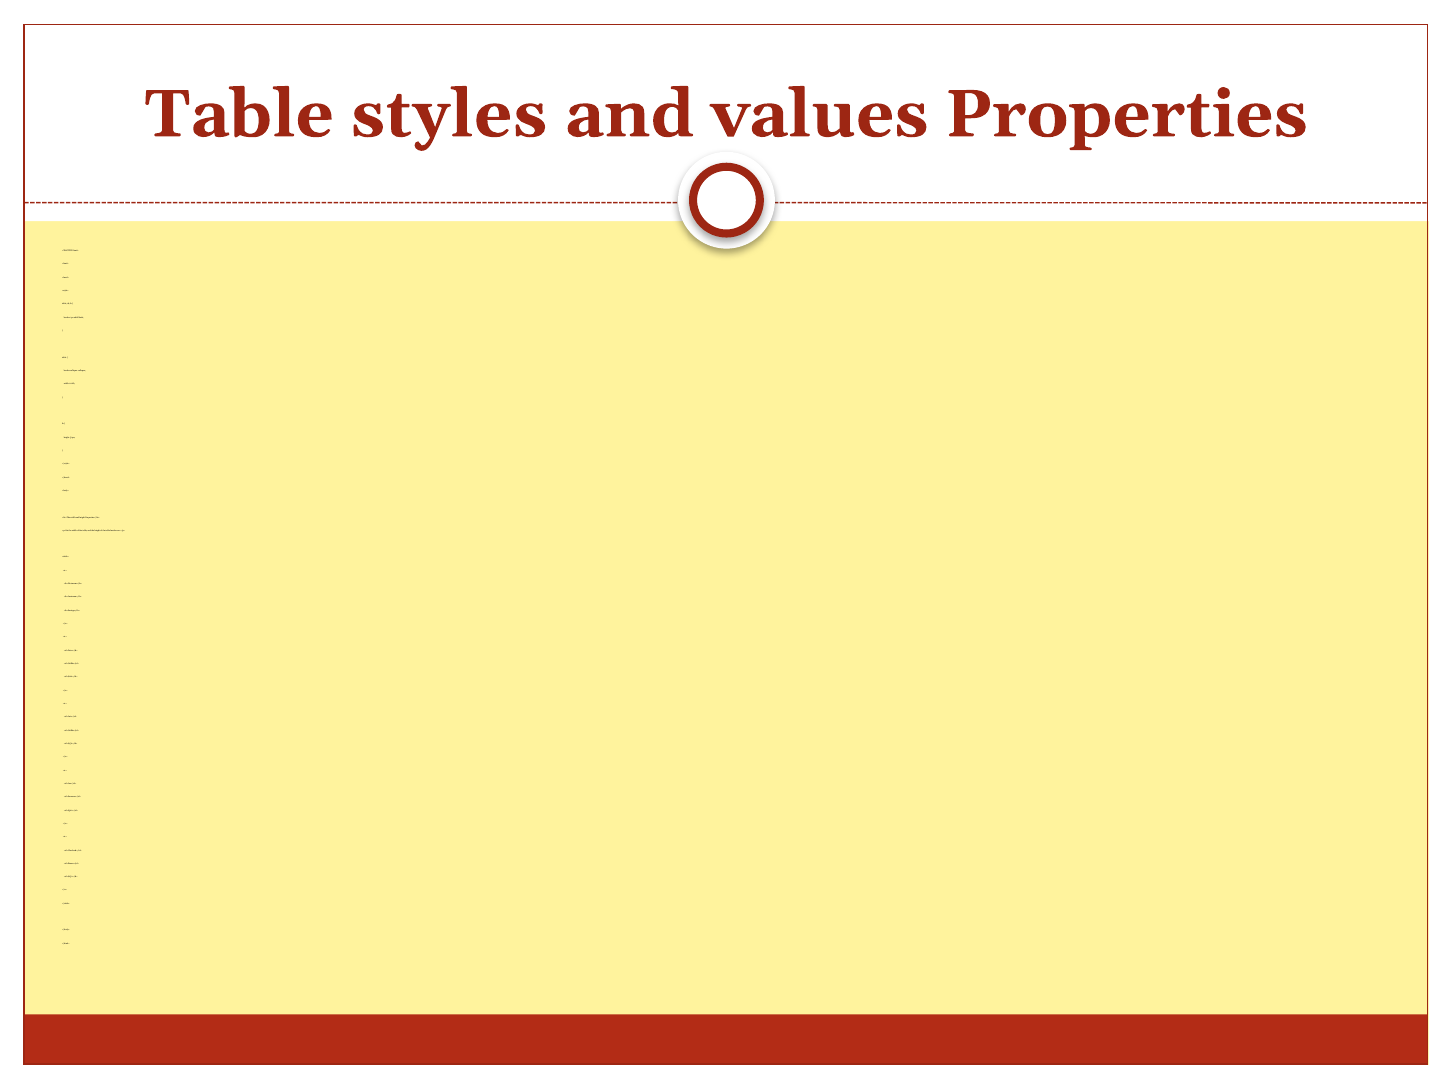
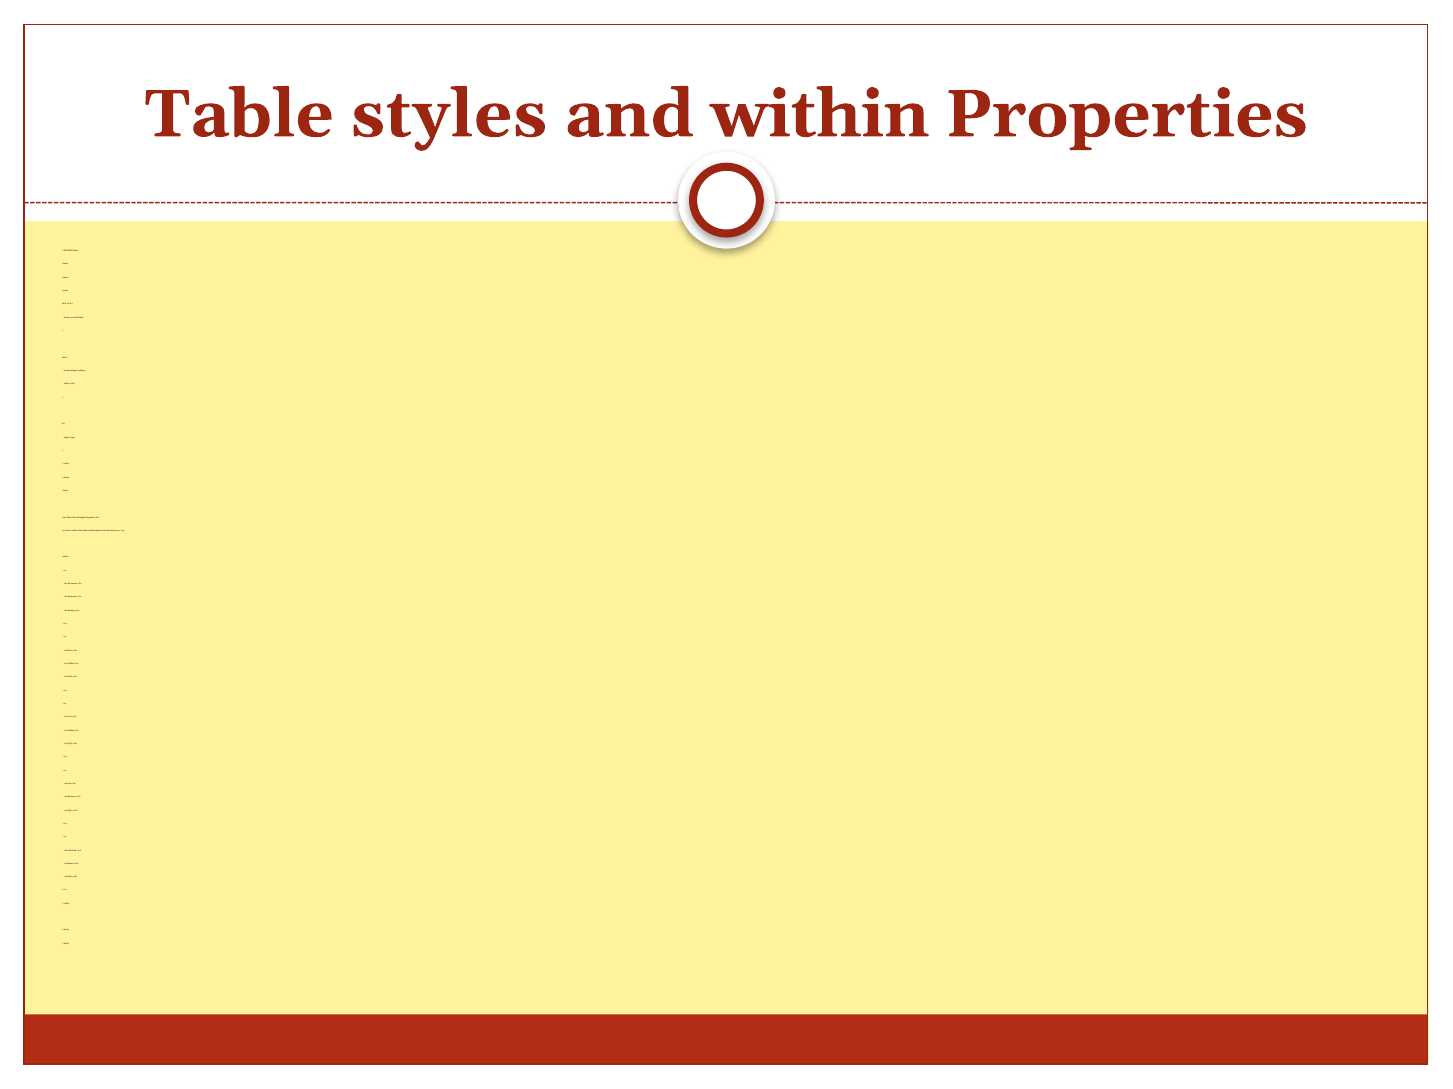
values: values -> within (820, 114)
